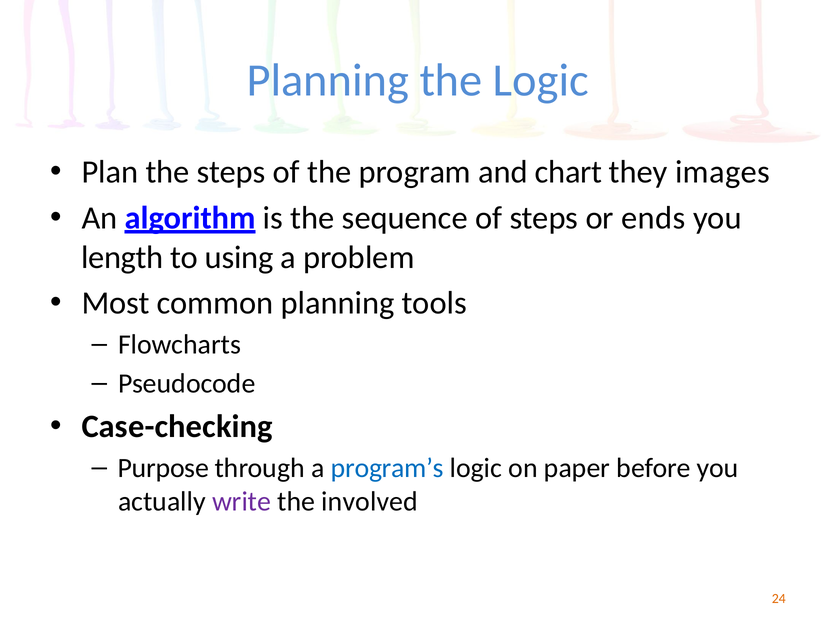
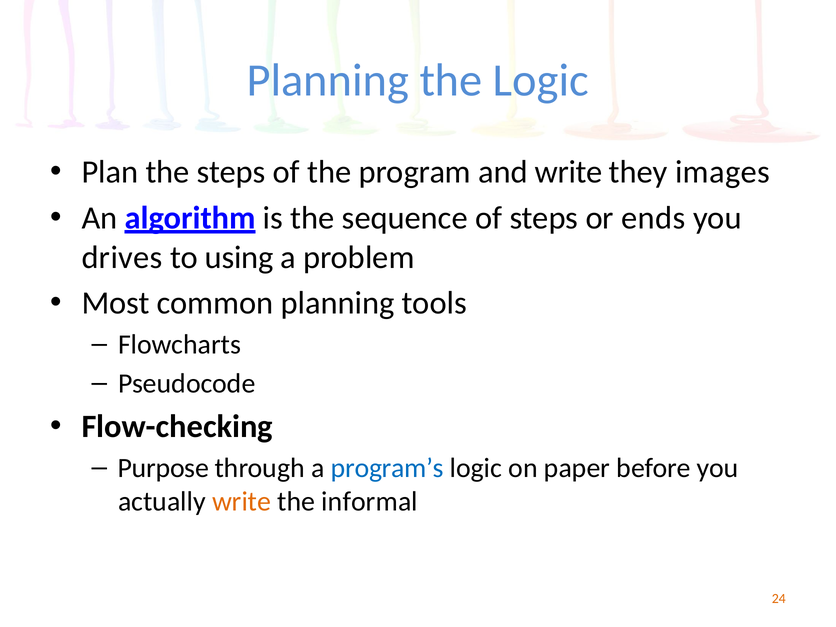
and chart: chart -> write (569, 172)
length: length -> drives (122, 258)
Case-checking: Case-checking -> Flow-checking (177, 427)
write colour: purple -> orange (242, 502)
involved: involved -> informal (370, 502)
